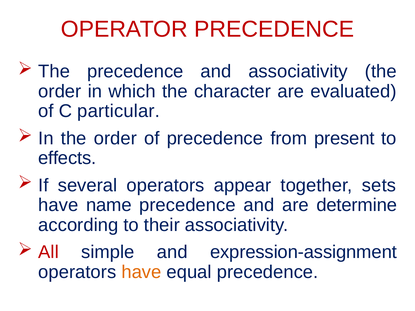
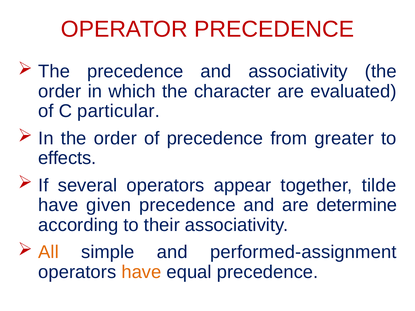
present: present -> greater (344, 138)
sets: sets -> tilde (379, 185)
name: name -> given (109, 205)
All colour: red -> orange (49, 252)
expression-assignment: expression-assignment -> performed-assignment (303, 252)
